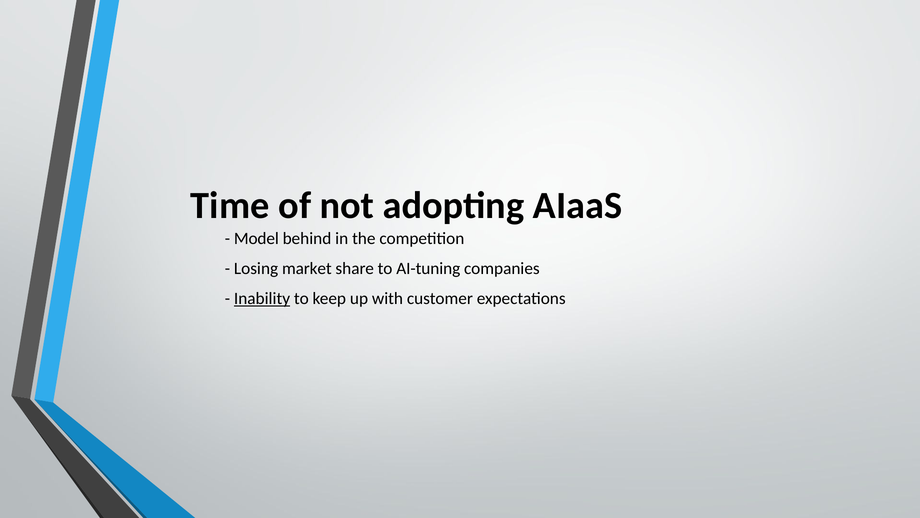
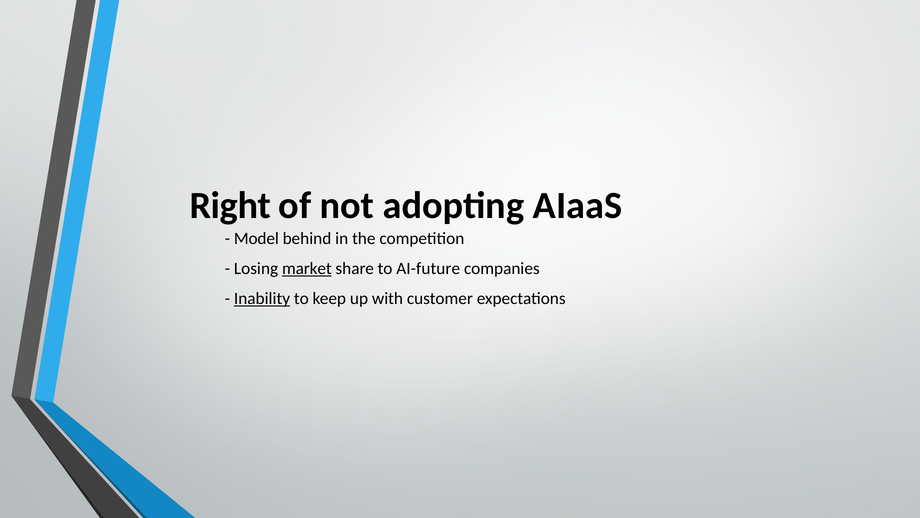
Time: Time -> Right (230, 205)
market underline: none -> present (307, 268)
AI-tuning: AI-tuning -> AI-future (428, 268)
